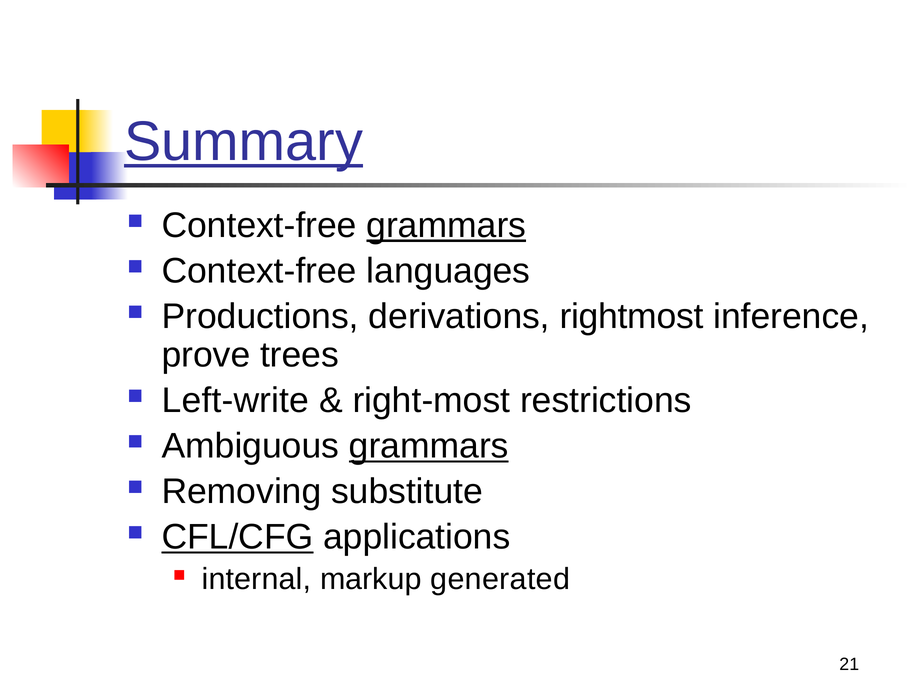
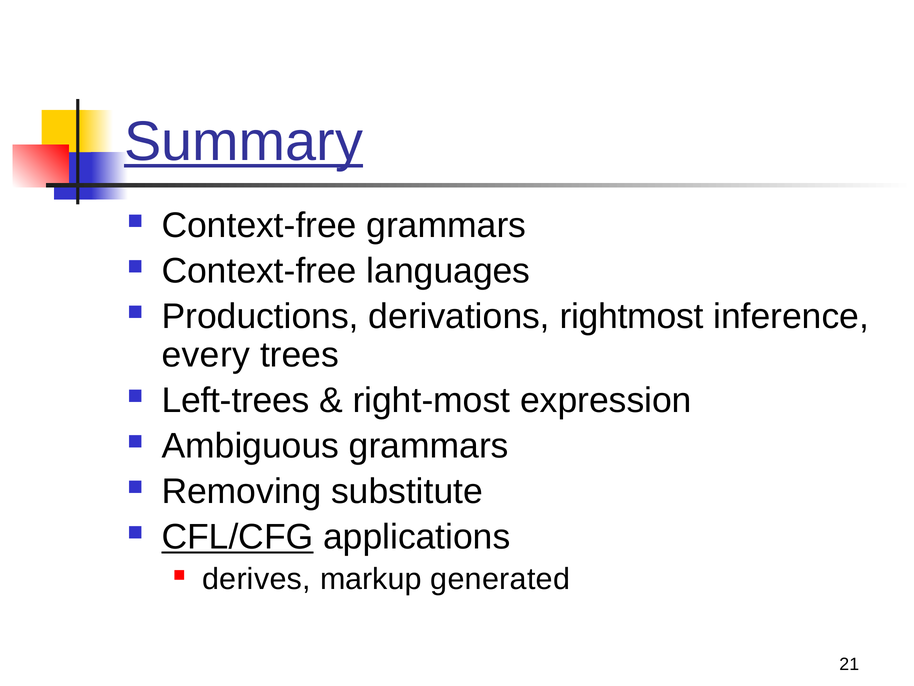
grammars underline: present -> none (446, 225)
prove: prove -> every (206, 355)
Left-write: Left-write -> Left-trees (236, 400)
restrictions: restrictions -> expression (606, 400)
grammars underline: present -> none (429, 446)
internal: internal -> derives (256, 579)
